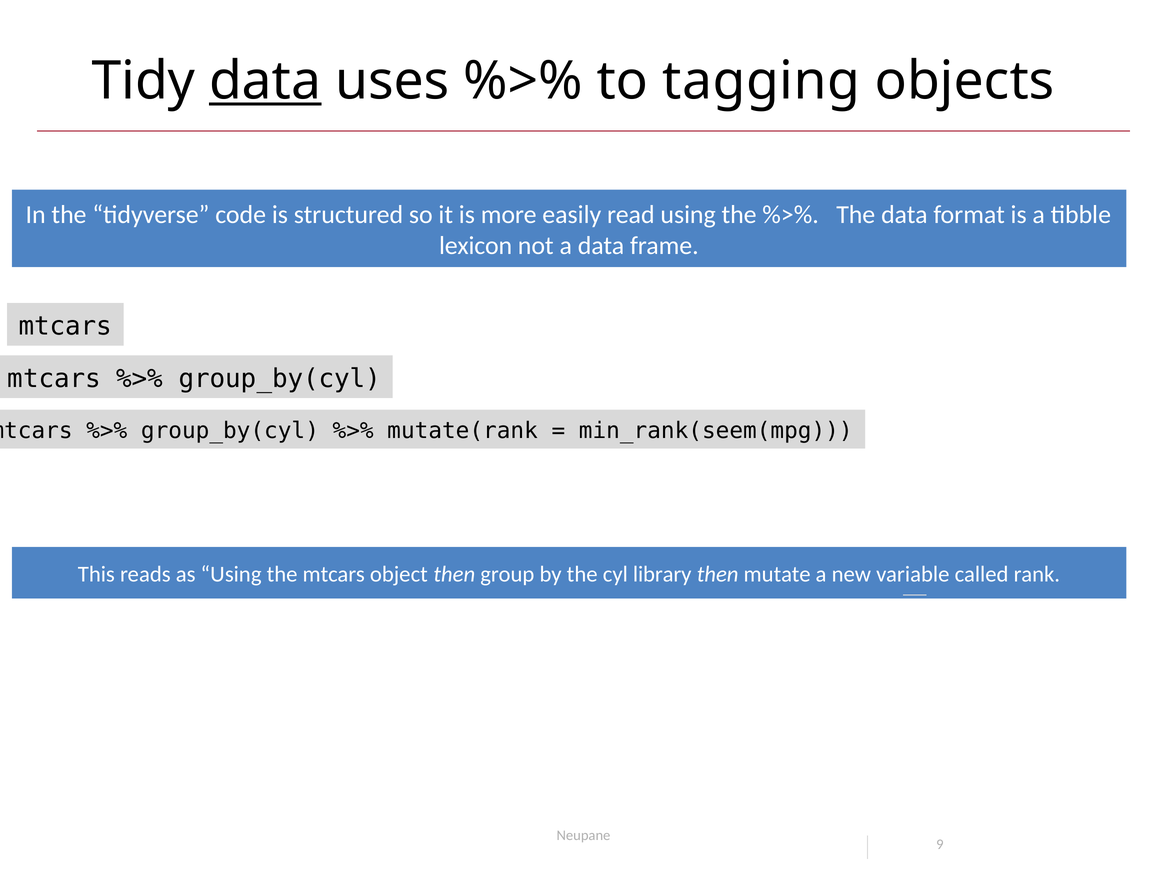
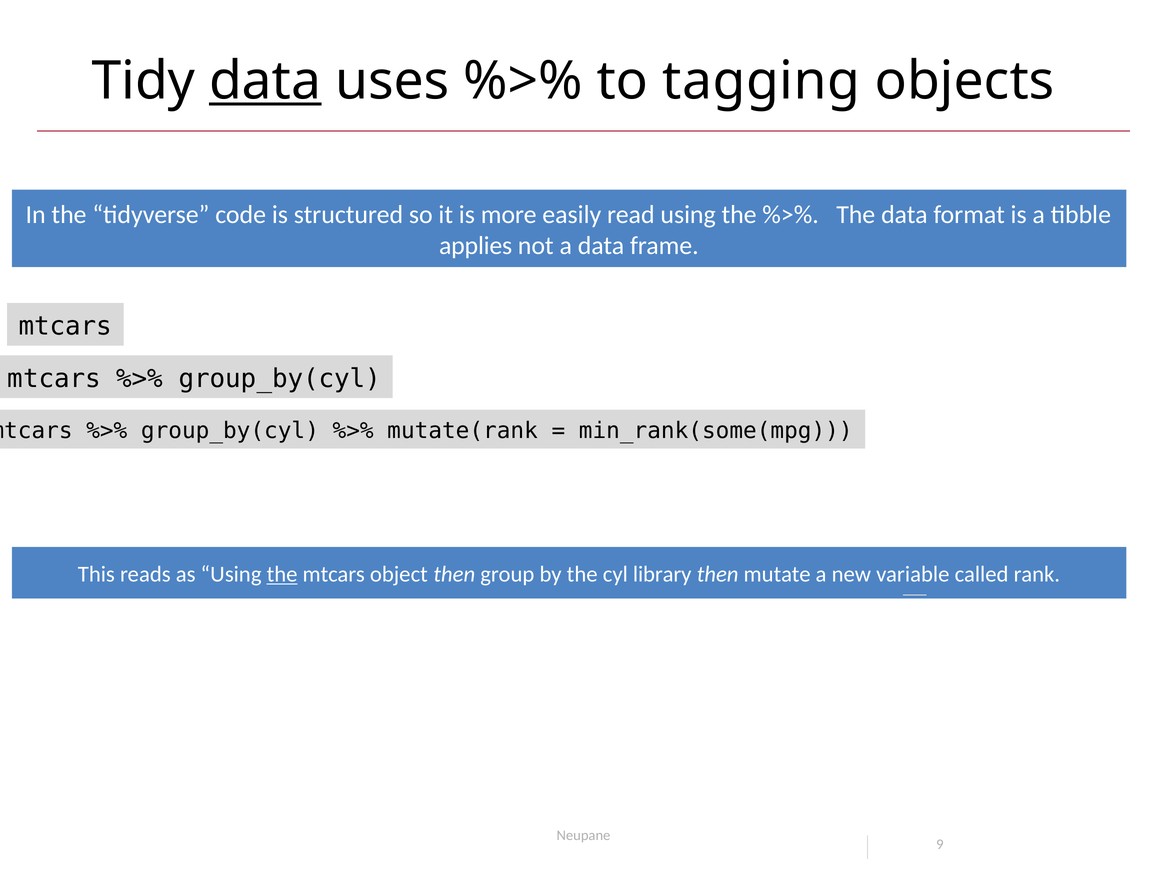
lexicon: lexicon -> applies (476, 246)
min_rank(seem(mpg: min_rank(seem(mpg -> min_rank(some(mpg (716, 431)
the underline: none -> present (282, 574)
